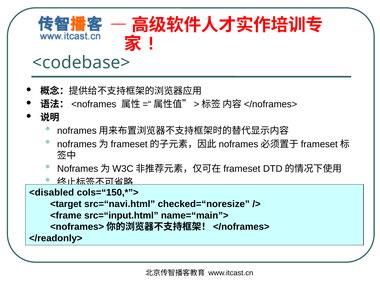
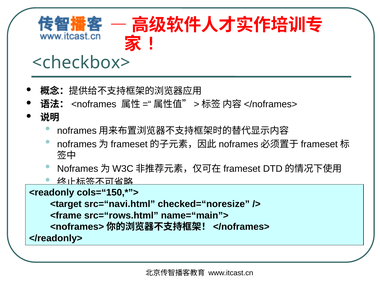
<codebase>: <codebase> -> <checkbox> (81, 63)
<disabled: <disabled -> <readonly (52, 193)
src=“input.html: src=“input.html -> src=“rows.html (121, 215)
